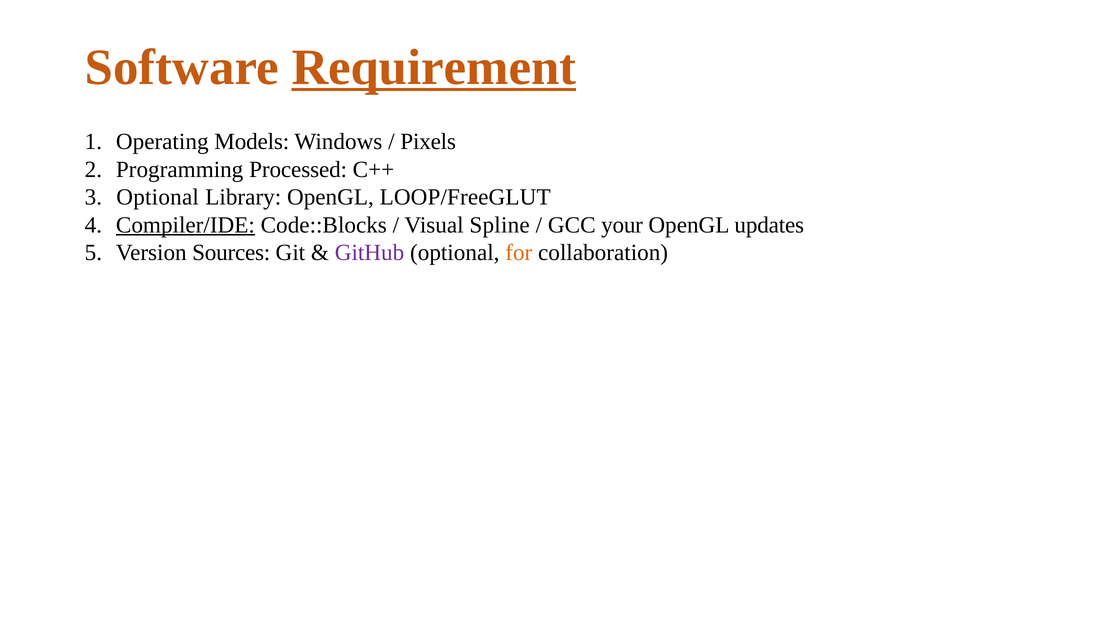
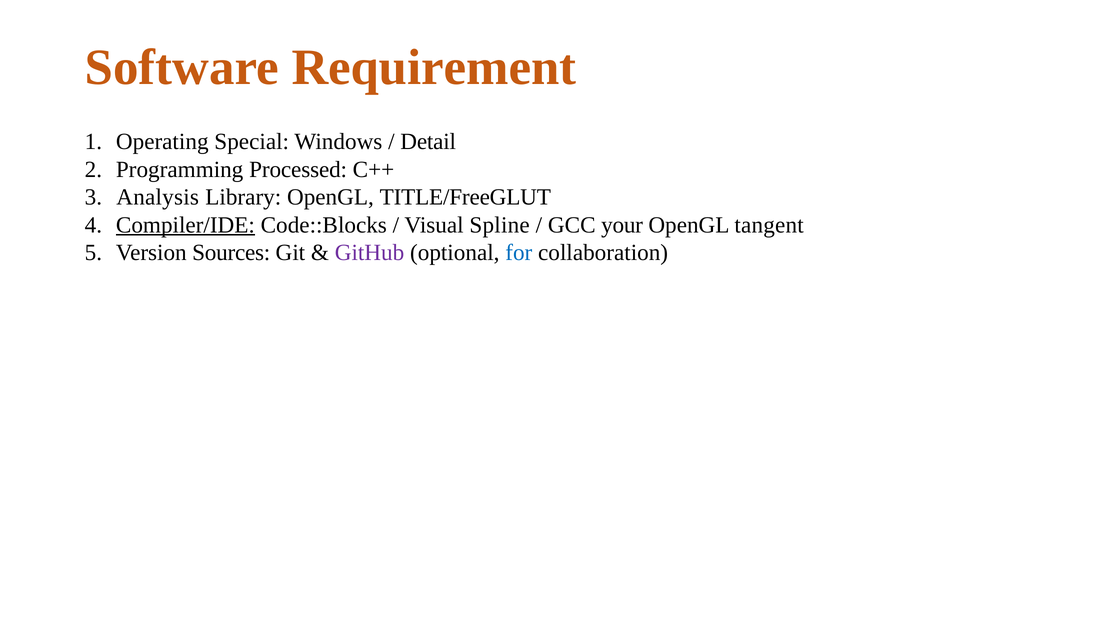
Requirement underline: present -> none (434, 68)
Models: Models -> Special (252, 142)
Pixels: Pixels -> Detail (428, 142)
Optional: Optional -> Analysis (158, 197)
LOOP/FreeGLUT: LOOP/FreeGLUT -> TITLE/FreeGLUT (465, 197)
updates: updates -> tangent (769, 225)
for colour: orange -> blue (519, 253)
